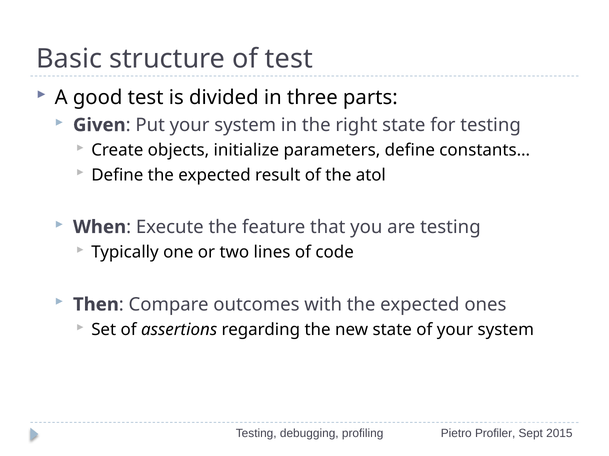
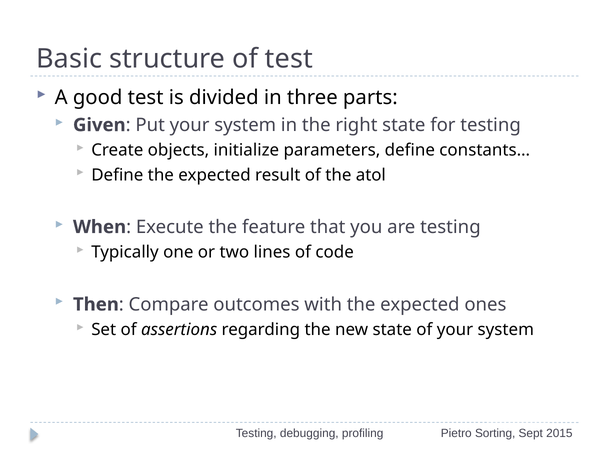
Profiler: Profiler -> Sorting (495, 434)
